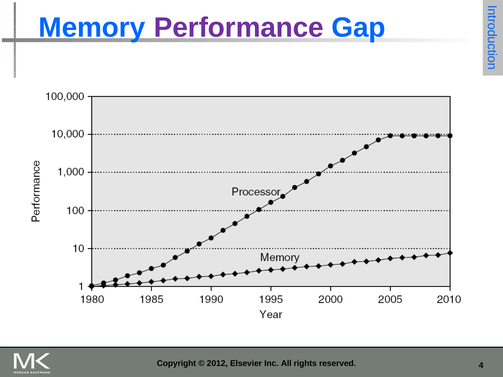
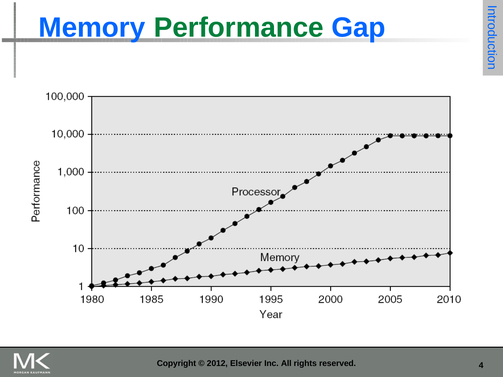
Performance colour: purple -> green (239, 28)
